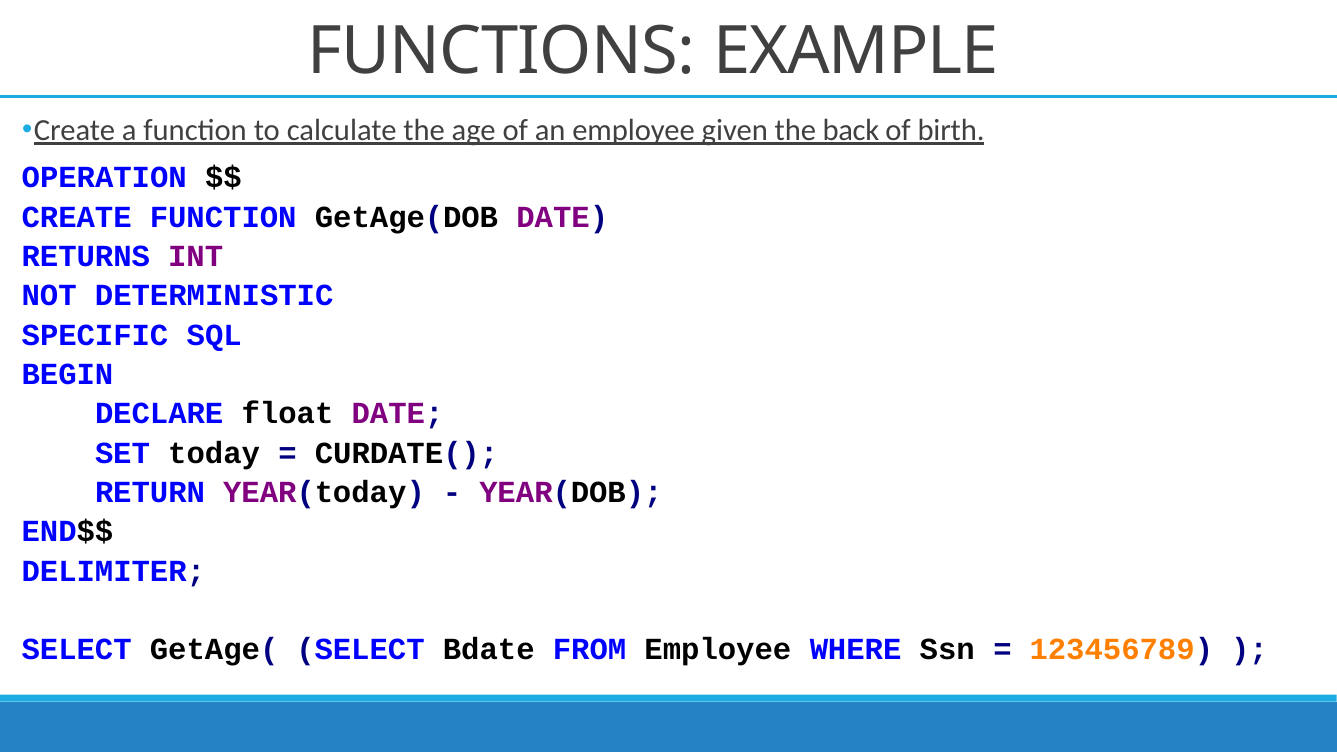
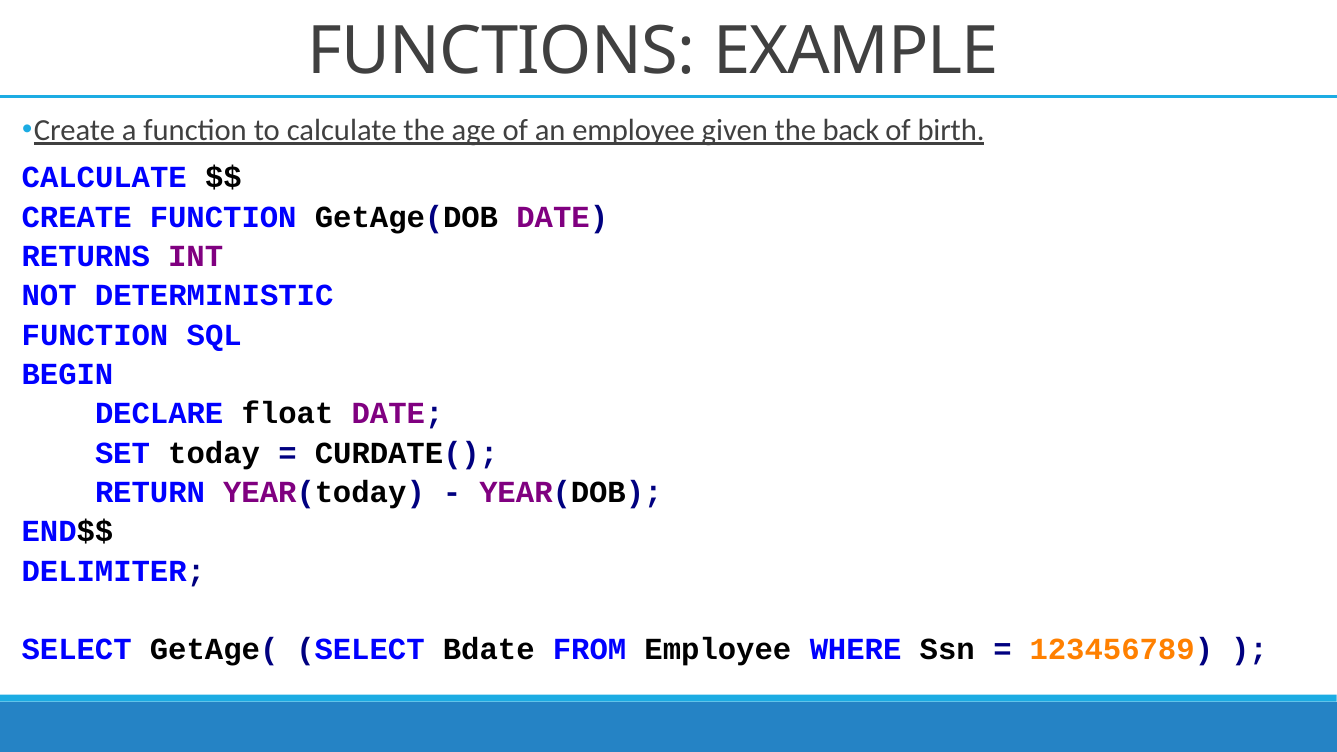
OPERATION: OPERATION -> CALCULATE (104, 178)
SPECIFIC: SPECIFIC -> FUNCTION (95, 335)
